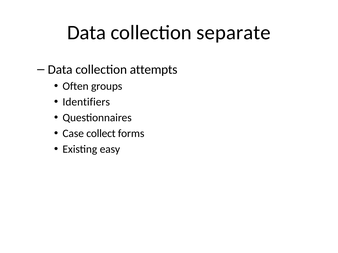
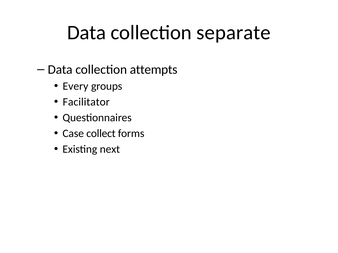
Often: Often -> Every (75, 86)
Identifiers: Identifiers -> Facilitator (86, 102)
easy: easy -> next (110, 149)
